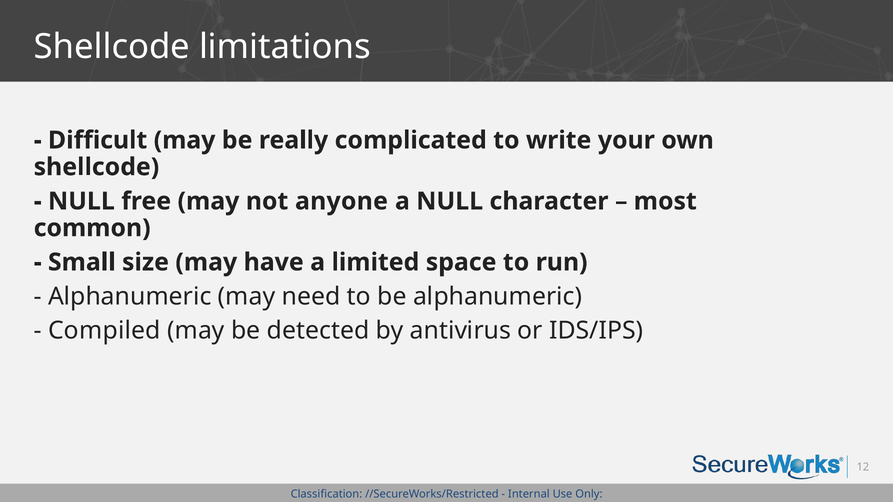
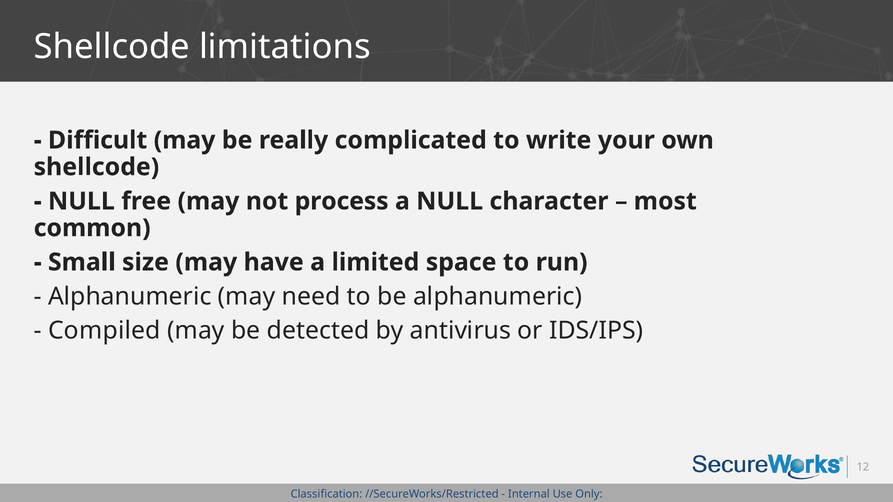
anyone: anyone -> process (342, 201)
